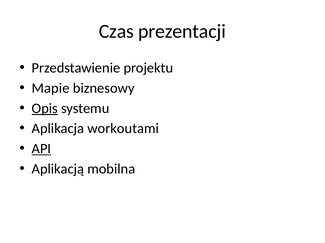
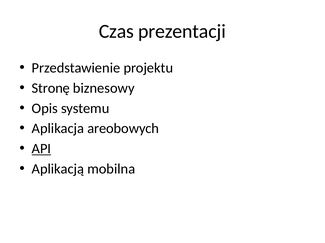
Mapie: Mapie -> Stronę (51, 88)
Opis underline: present -> none (45, 109)
workoutami: workoutami -> areobowych (123, 129)
